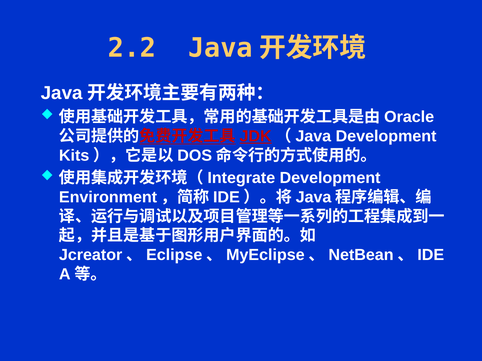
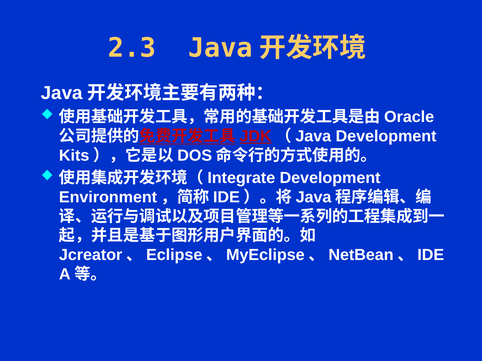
2.2: 2.2 -> 2.3 (132, 48)
